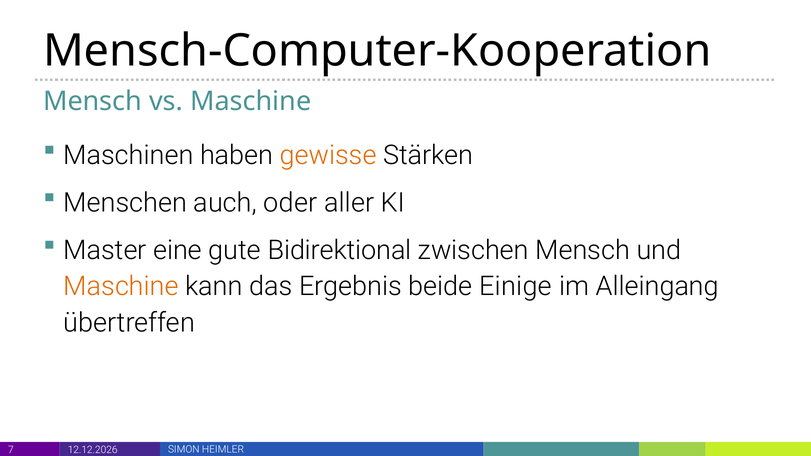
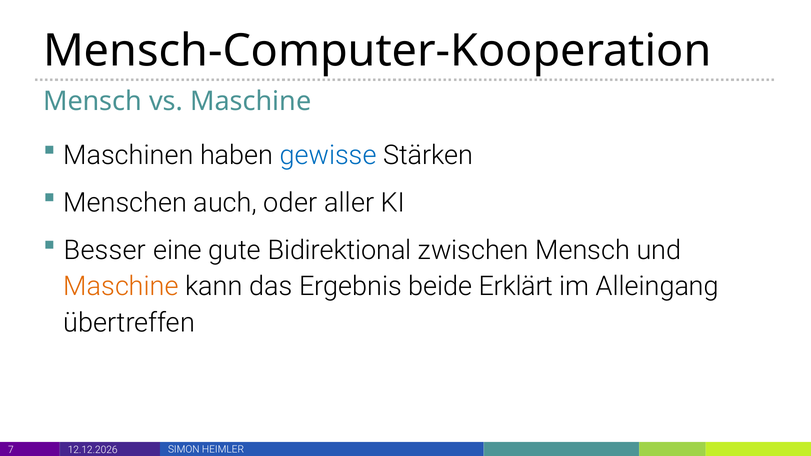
gewisse colour: orange -> blue (328, 155)
Master: Master -> Besser (105, 250)
Einige: Einige -> Erklärt (516, 287)
